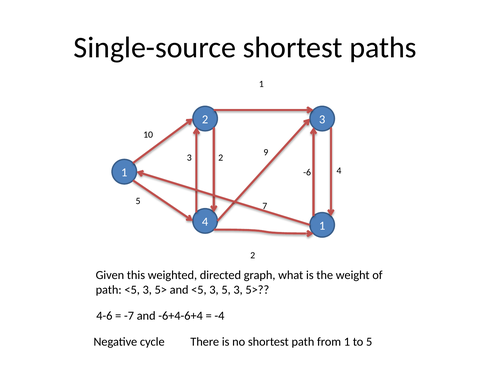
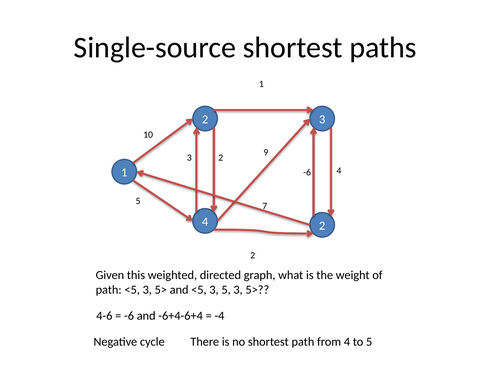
1: 1 -> 2 (322, 226)
-7: -7 -> -6 (129, 316)
from 1: 1 -> 4 (347, 342)
